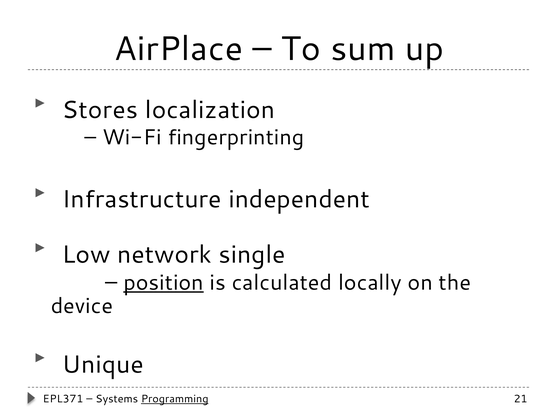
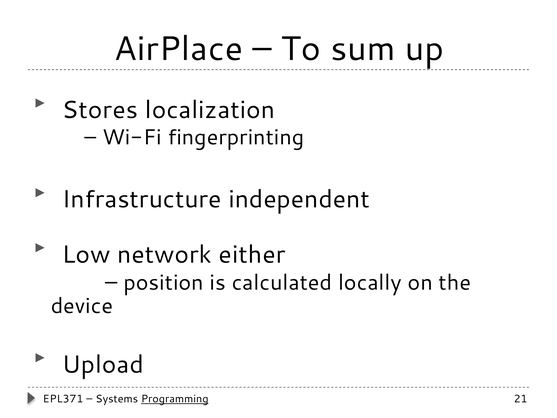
single: single -> either (252, 254)
position underline: present -> none (164, 282)
Unique: Unique -> Upload (103, 364)
